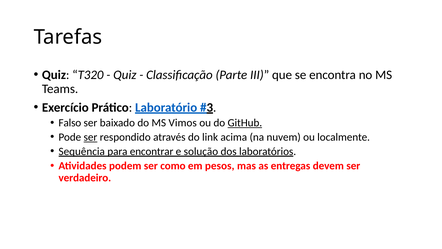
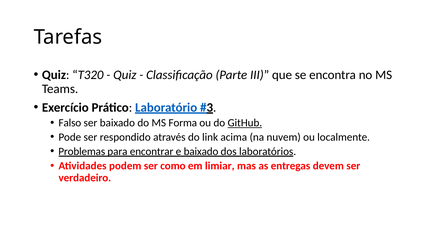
Vimos: Vimos -> Forma (183, 123)
ser underline: present -> none (90, 137)
Sequência: Sequência -> Problemas (82, 151)
e solução: solução -> baixado (201, 151)
pesos: pesos -> limiar (220, 166)
